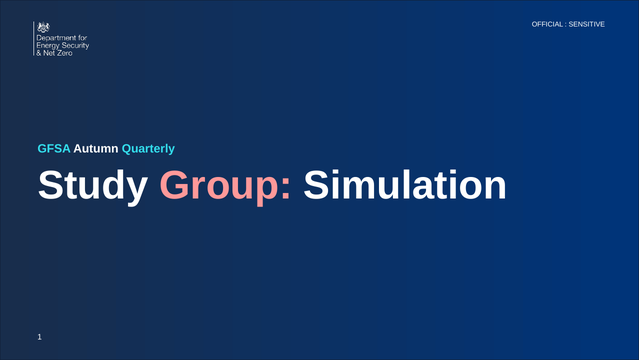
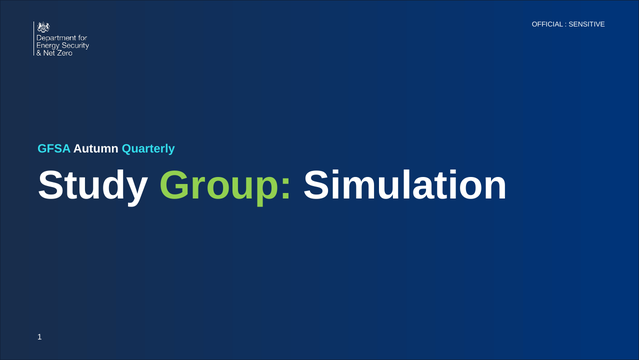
Group colour: pink -> light green (226, 185)
